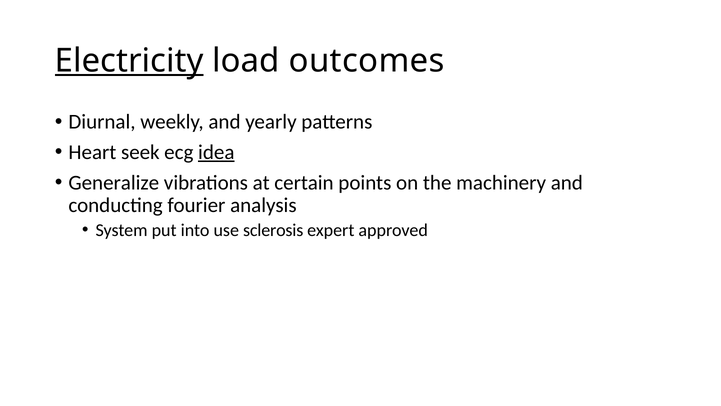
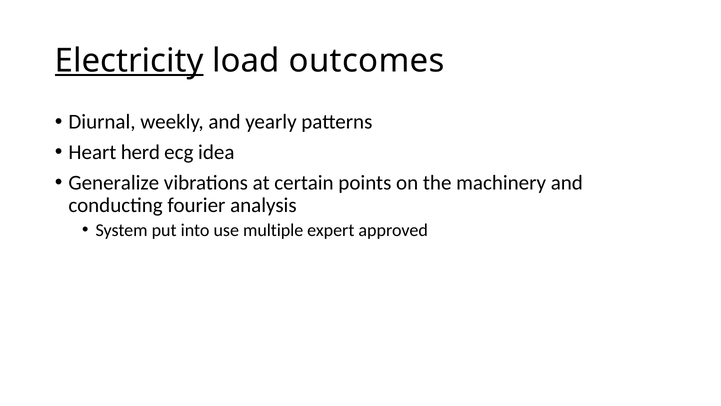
seek: seek -> herd (140, 152)
idea underline: present -> none (216, 152)
sclerosis: sclerosis -> multiple (273, 230)
